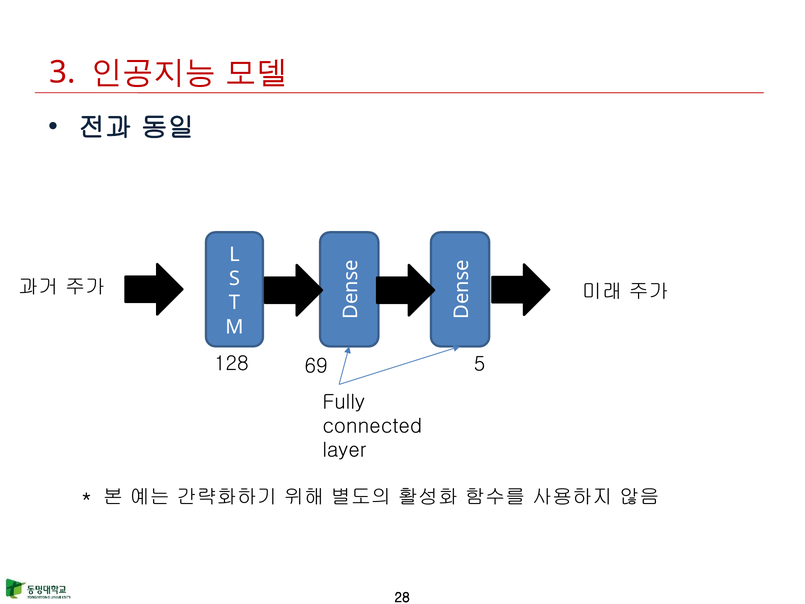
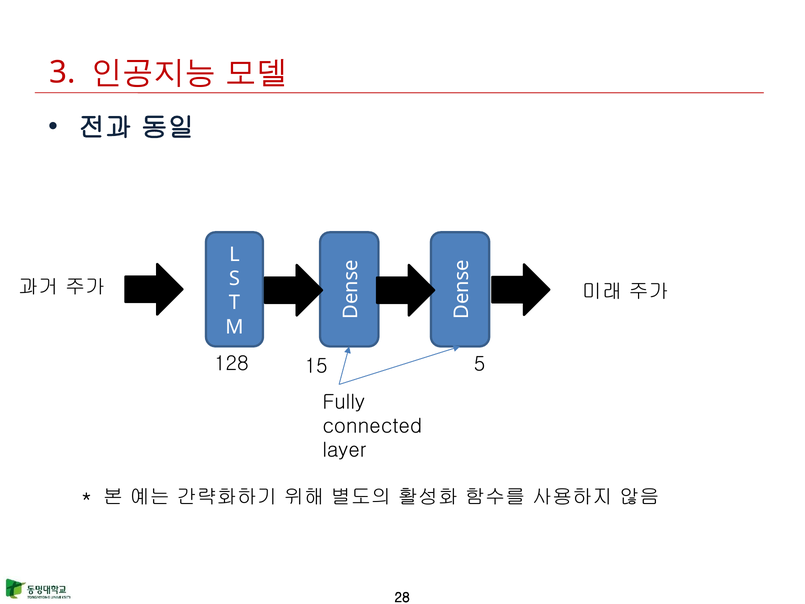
69: 69 -> 15 (316, 366)
